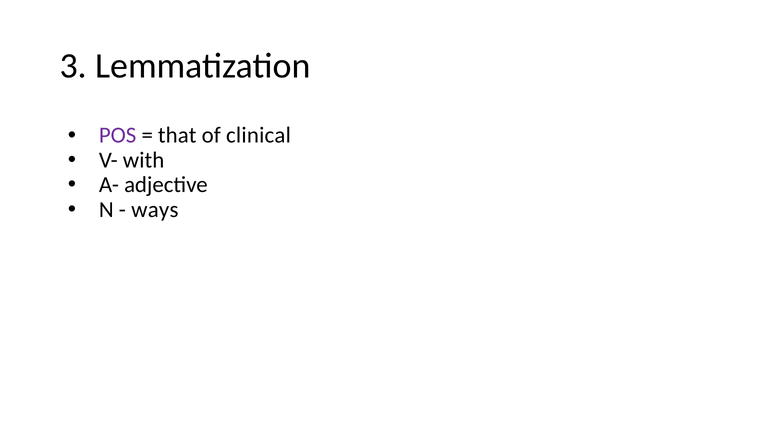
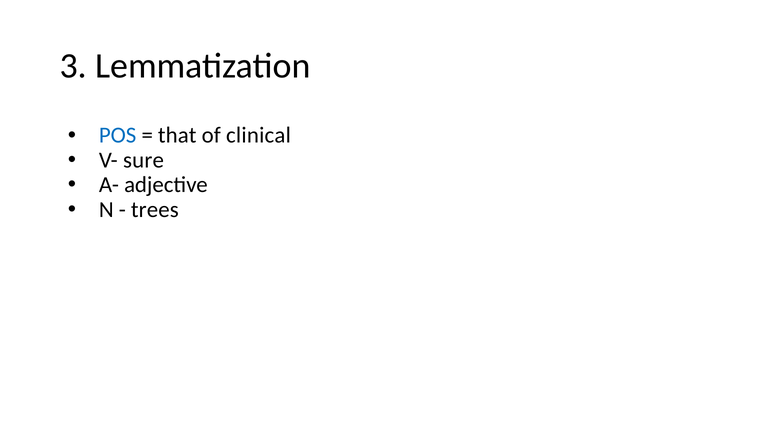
POS colour: purple -> blue (118, 135)
with: with -> sure (144, 160)
ways: ways -> trees (155, 210)
